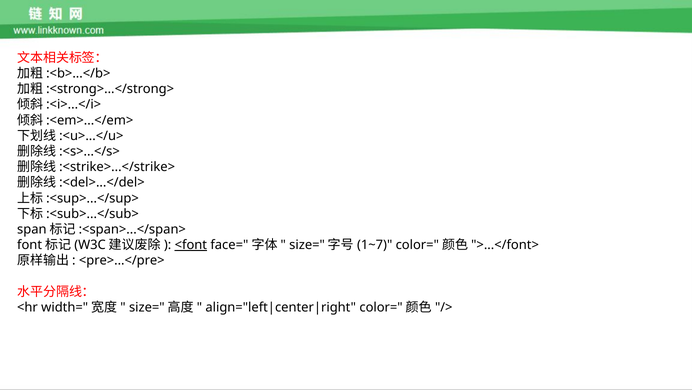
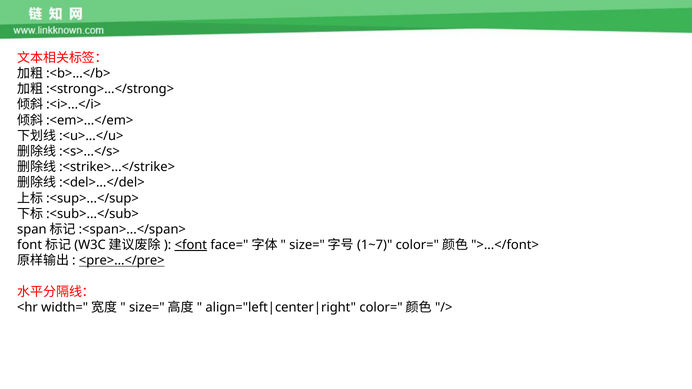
<pre>...</pre> underline: none -> present (122, 260)
